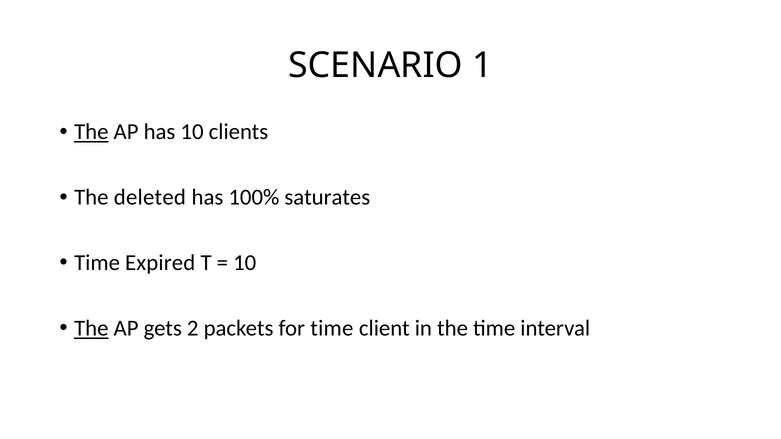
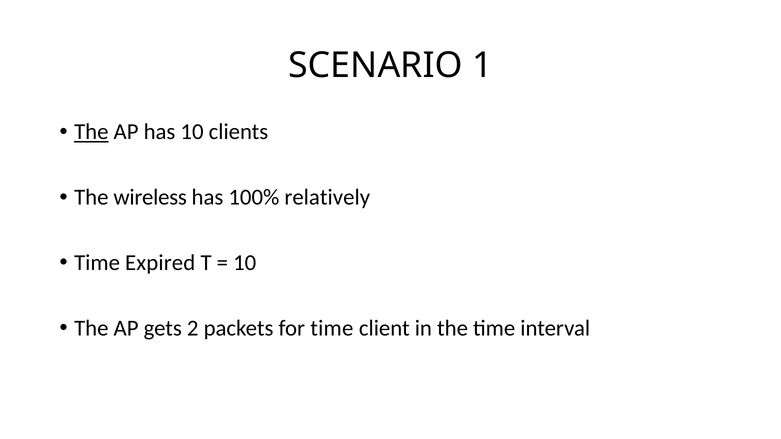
deleted: deleted -> wireless (150, 198)
saturates: saturates -> relatively (327, 198)
The underline: present -> none (91, 329)
